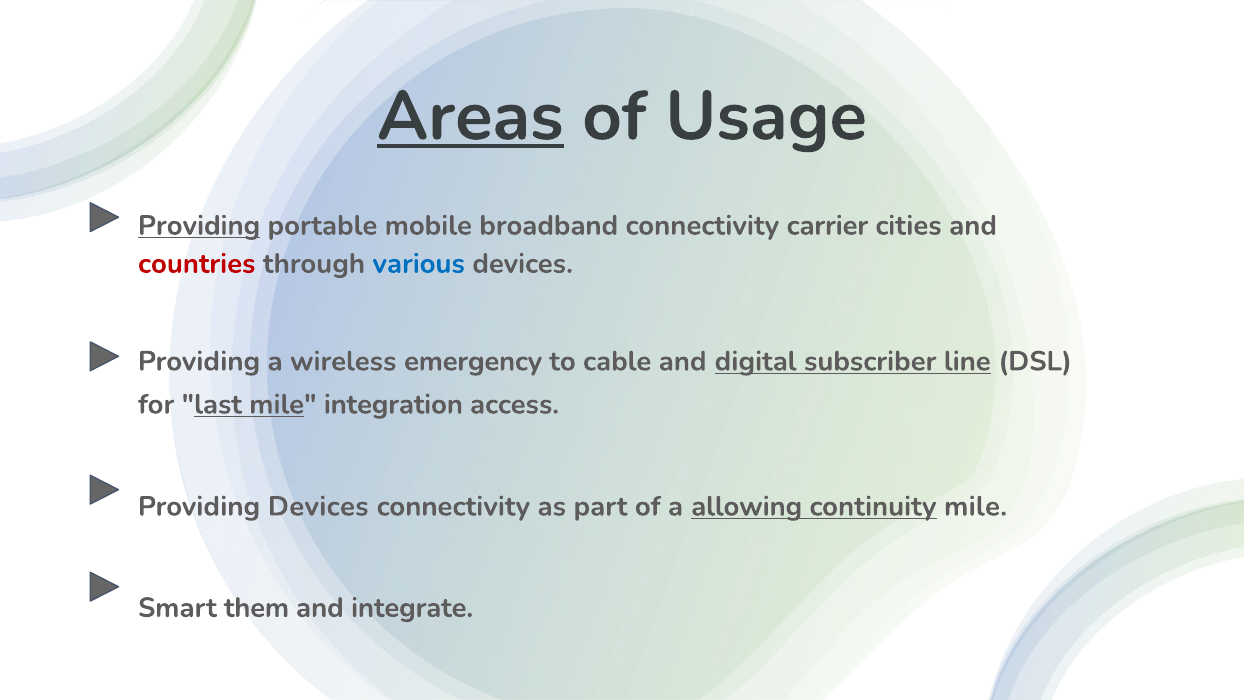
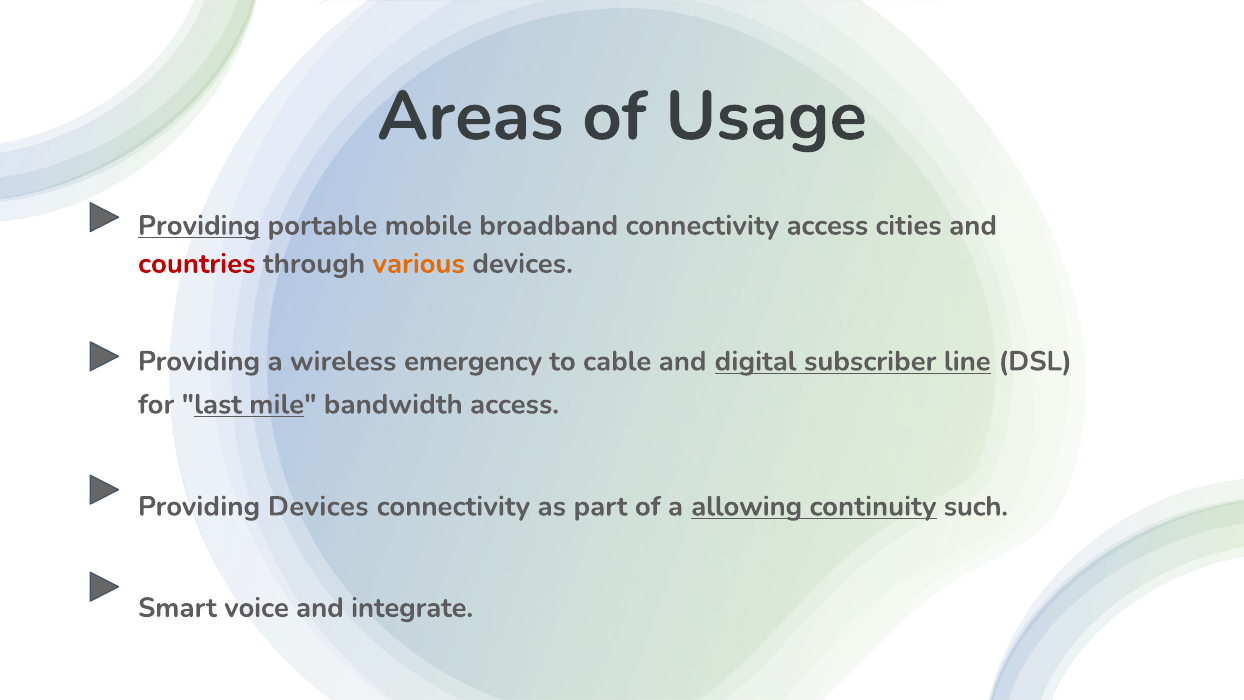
Areas underline: present -> none (470, 116)
connectivity carrier: carrier -> access (827, 225)
various colour: blue -> orange (419, 264)
integration: integration -> bandwidth (393, 404)
continuity mile: mile -> such (976, 506)
them: them -> voice (256, 608)
